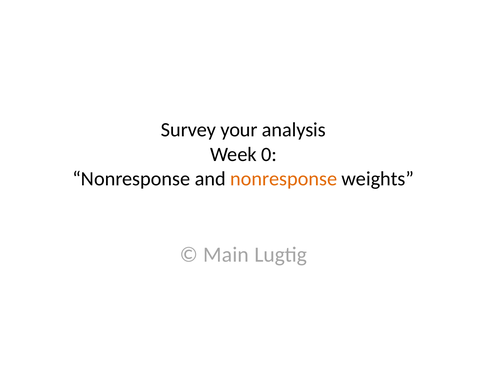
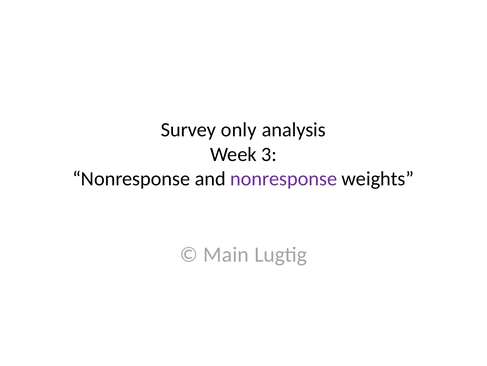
your: your -> only (239, 130)
0: 0 -> 3 (269, 154)
nonresponse colour: orange -> purple (284, 178)
